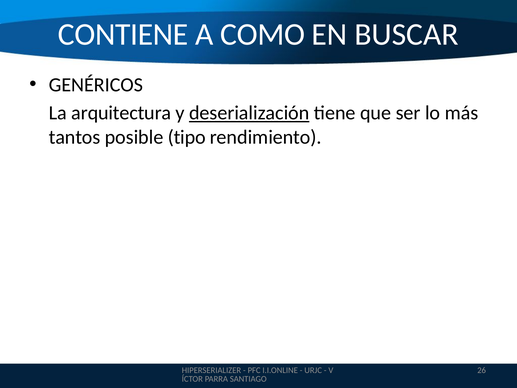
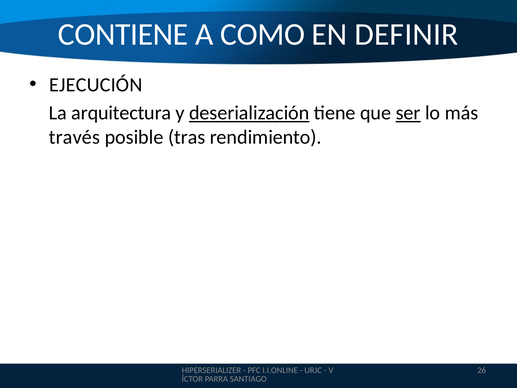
BUSCAR: BUSCAR -> DEFINIR (406, 35)
GENÉRICOS: GENÉRICOS -> EJECUCIÓN (96, 85)
ser underline: none -> present (408, 113)
tantos: tantos -> través (74, 137)
tipo: tipo -> tras (187, 137)
